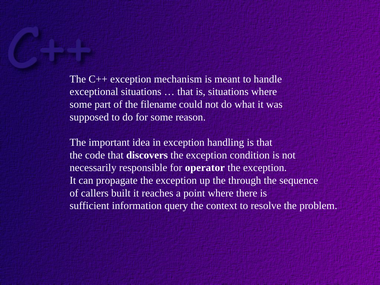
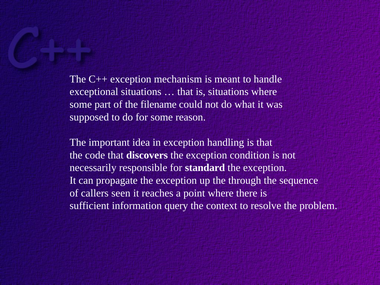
operator: operator -> standard (205, 168)
built: built -> seen (121, 193)
